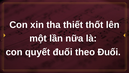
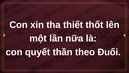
quyết đuối: đuối -> thần (63, 52)
